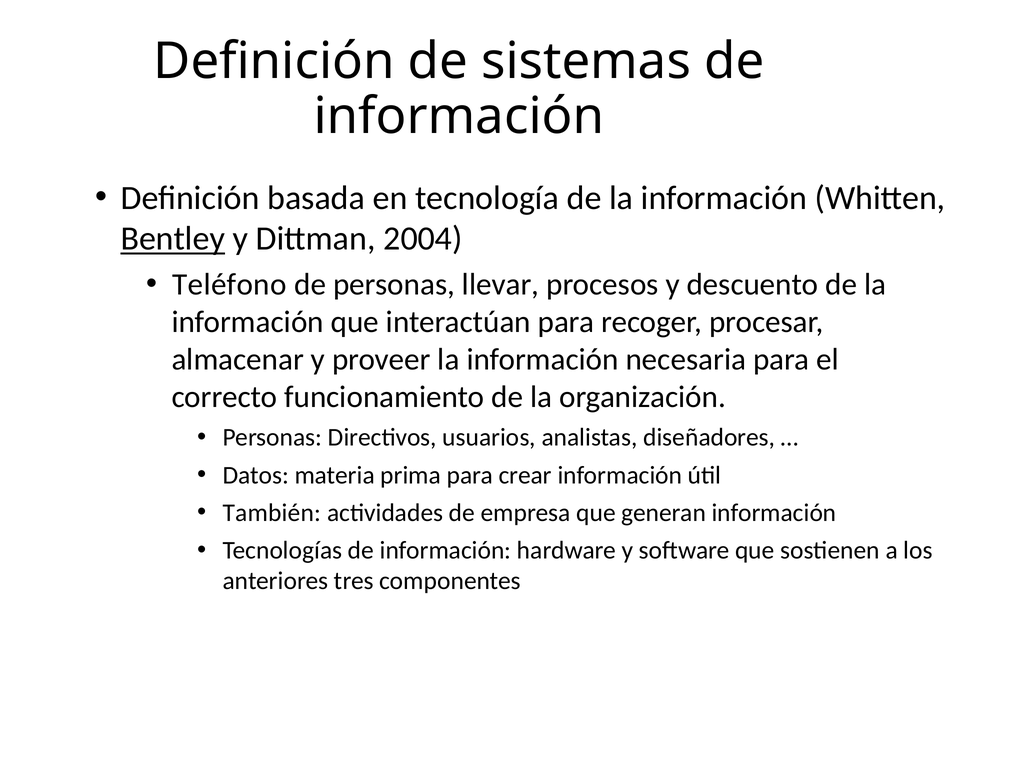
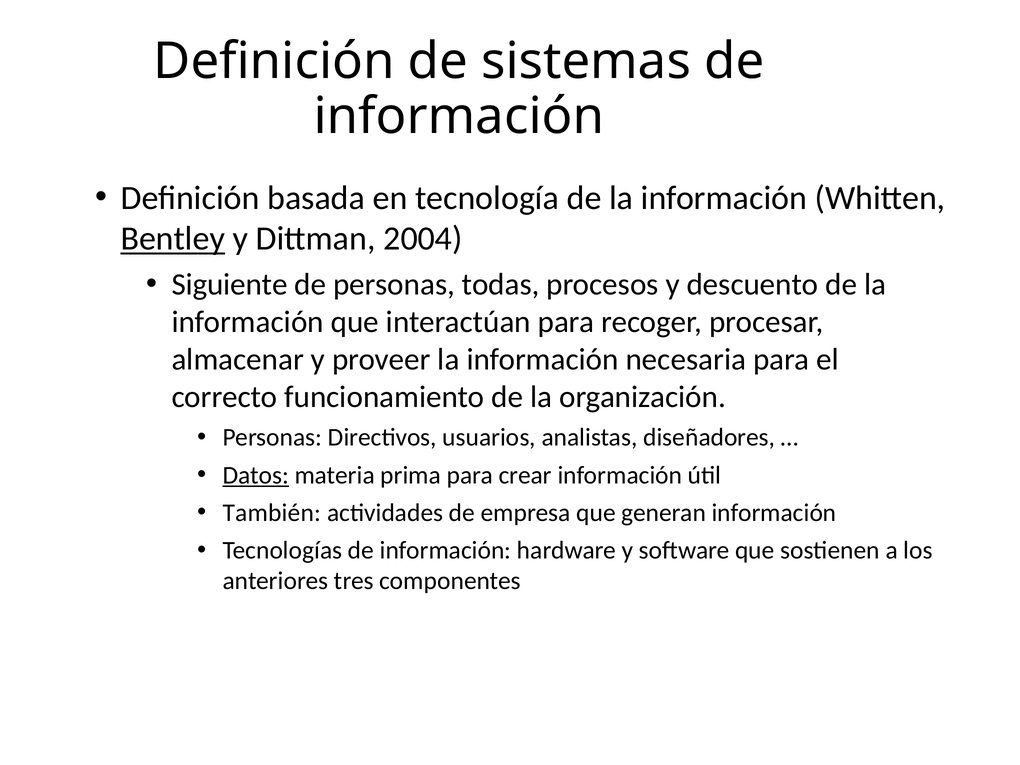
Teléfono: Teléfono -> Siguiente (230, 285)
llevar: llevar -> todas (501, 285)
Datos underline: none -> present (256, 475)
